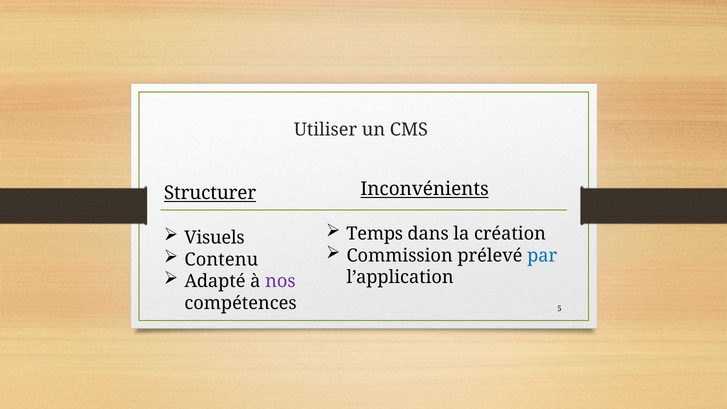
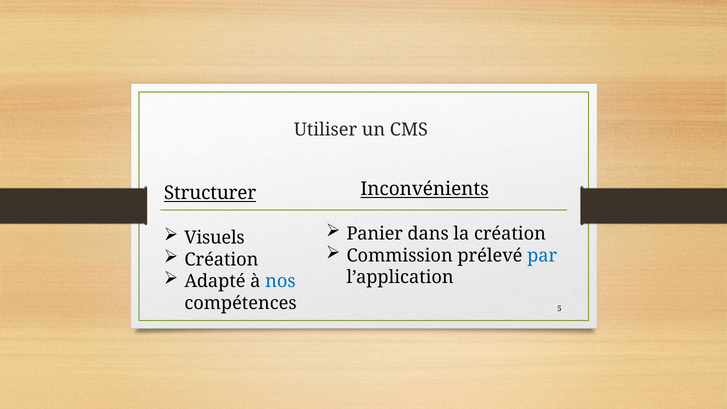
Temps: Temps -> Panier (375, 234)
Contenu: Contenu -> Création (221, 260)
nos colour: purple -> blue (280, 281)
